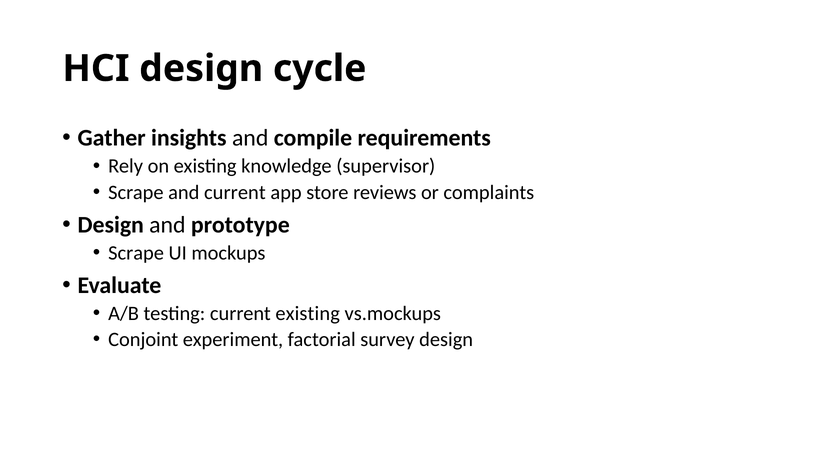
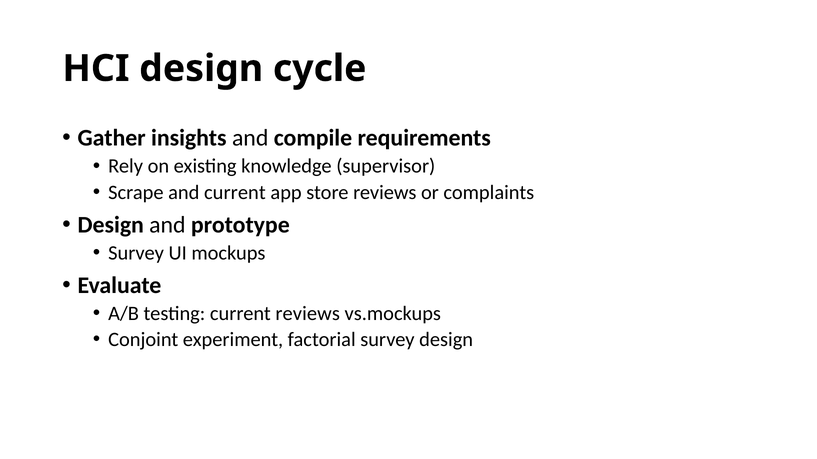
Scrape: Scrape -> Survey (136, 253)
current existing: existing -> reviews (308, 314)
